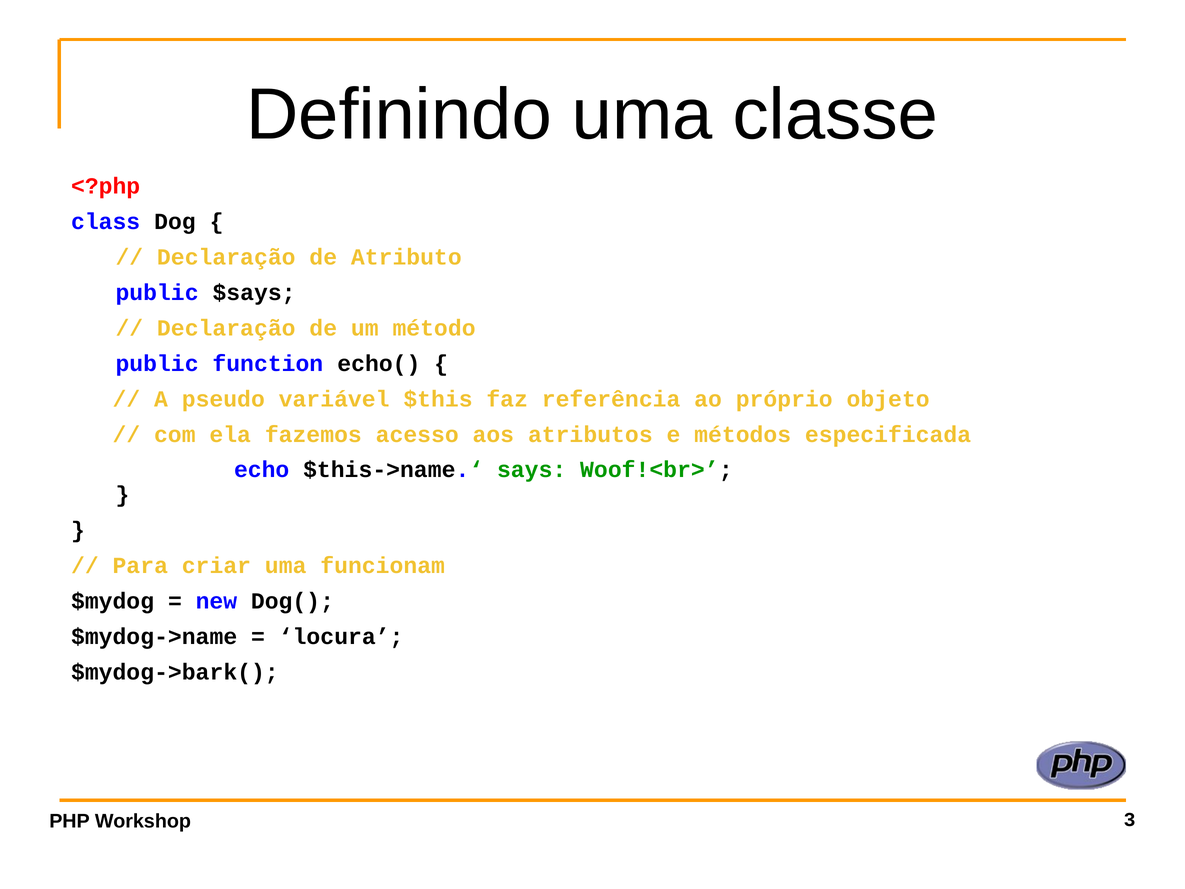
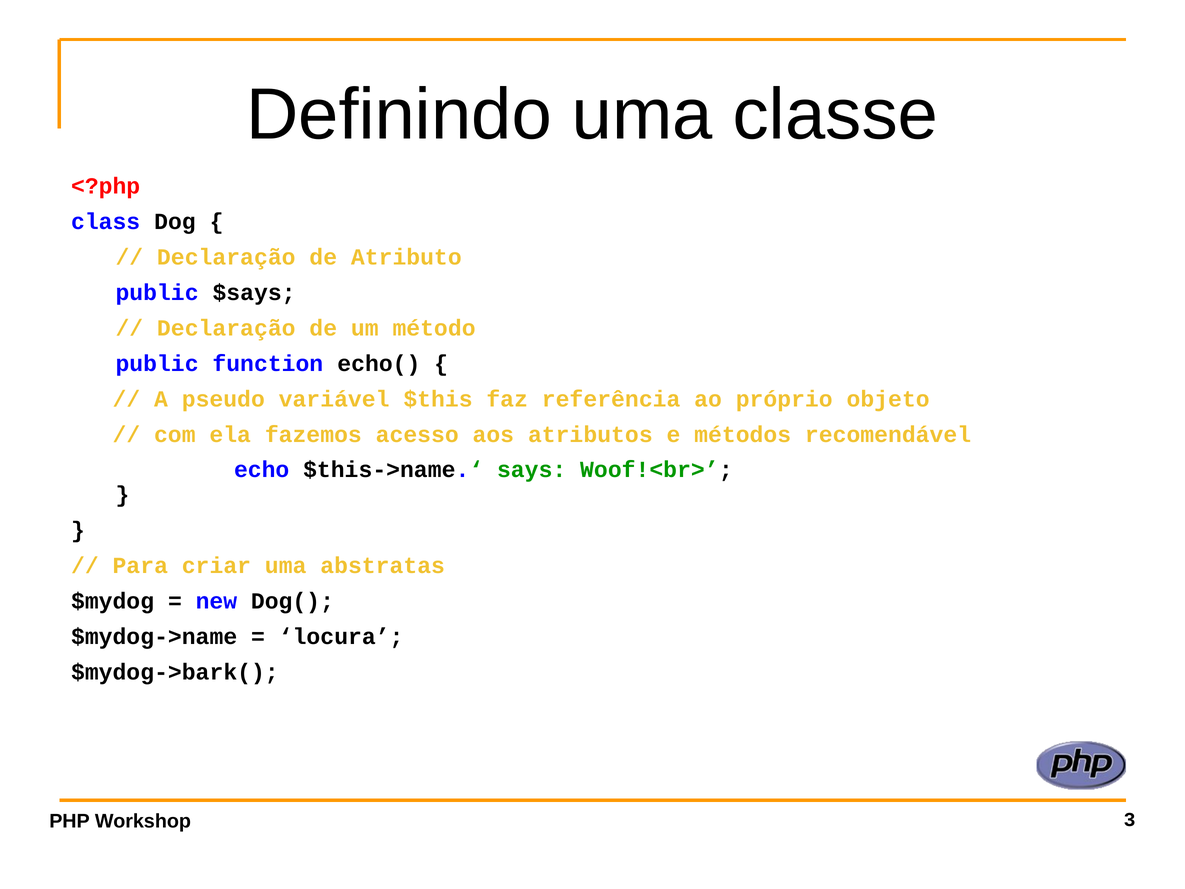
especificada: especificada -> recomendável (888, 434)
funcionam: funcionam -> abstratas (383, 566)
